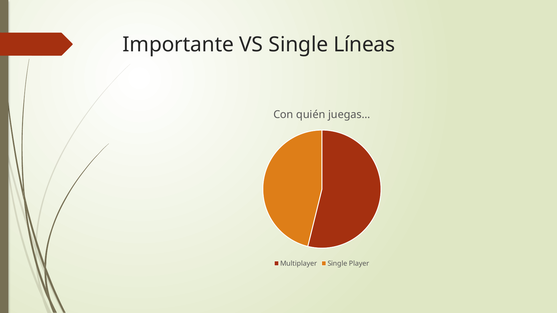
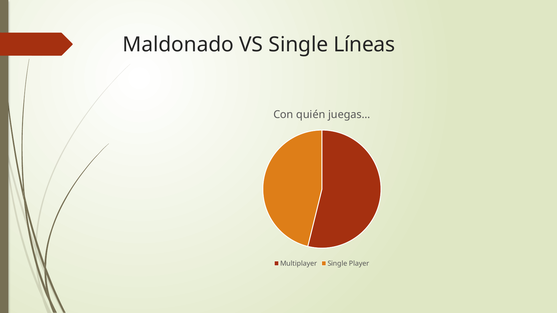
Importante: Importante -> Maldonado (178, 45)
